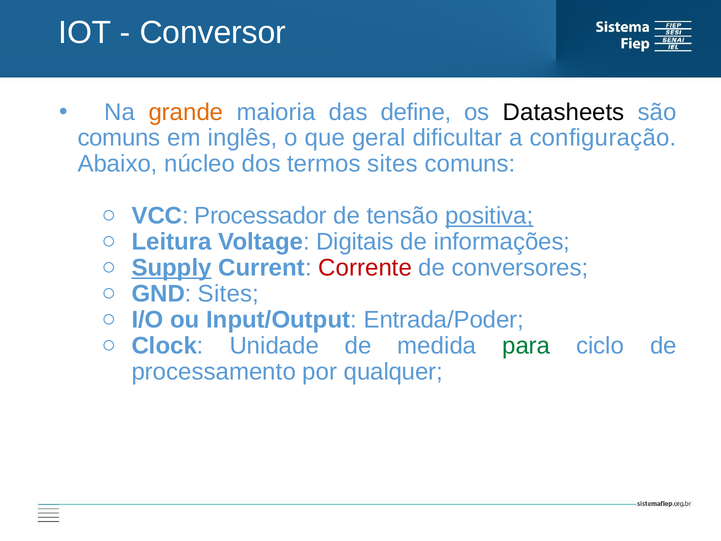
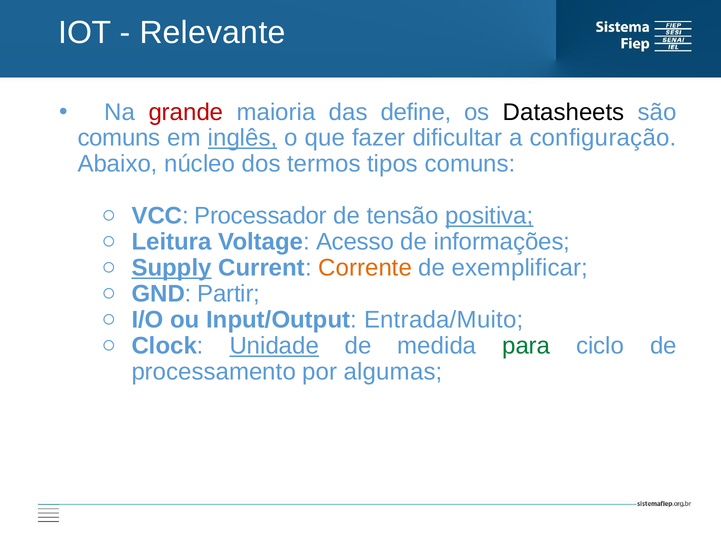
Conversor: Conversor -> Relevante (212, 33)
grande colour: orange -> red (186, 112)
inglês underline: none -> present (243, 138)
geral: geral -> fazer (379, 138)
termos sites: sites -> tipos (393, 164)
Digitais: Digitais -> Acesso (355, 242)
Corrente colour: red -> orange (365, 268)
conversores: conversores -> exemplificar (520, 268)
GND Sites: Sites -> Partir (229, 294)
Entrada/Poder: Entrada/Poder -> Entrada/Muito (444, 320)
Unidade underline: none -> present (274, 346)
qualquer: qualquer -> algumas (393, 371)
